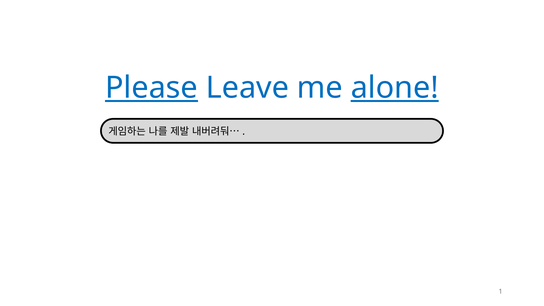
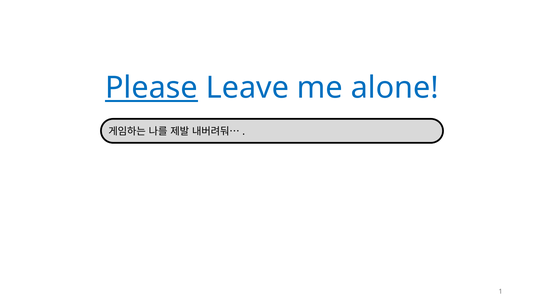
alone underline: present -> none (395, 88)
